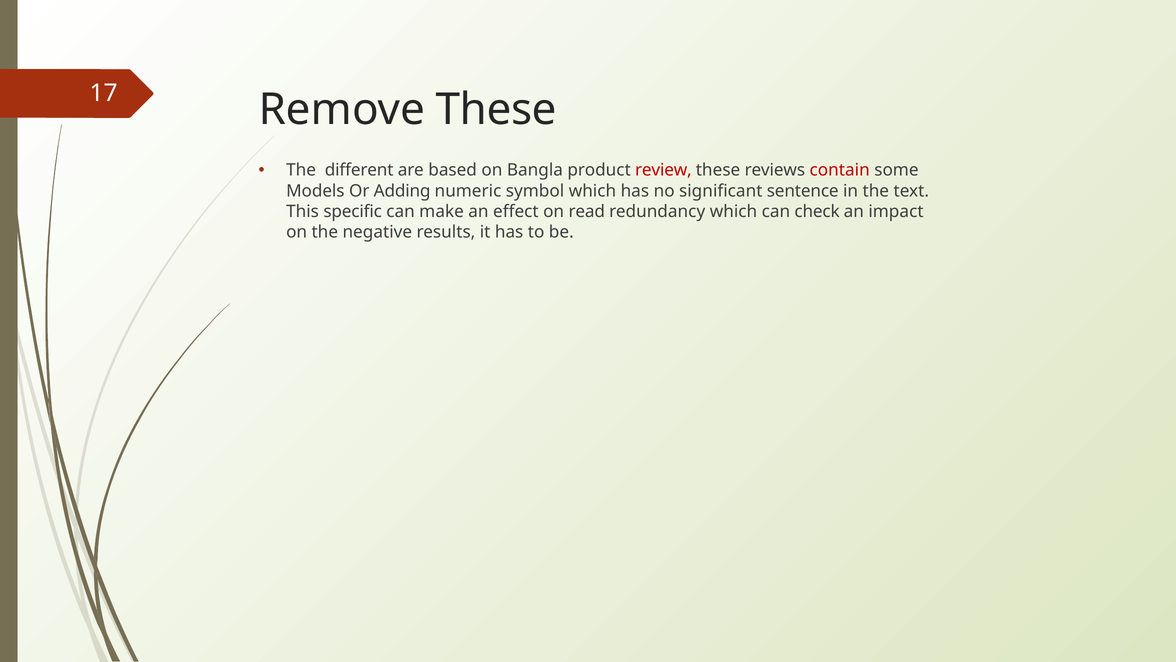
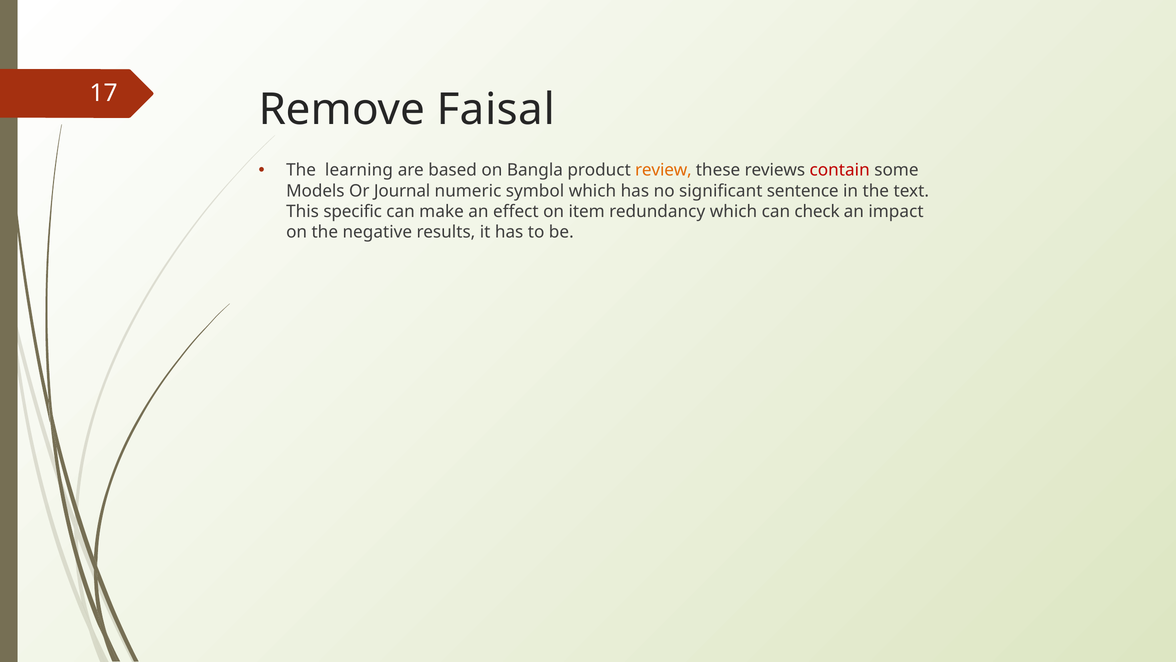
Remove These: These -> Faisal (496, 109)
different: different -> learning (359, 170)
review colour: red -> orange (663, 170)
Adding: Adding -> Journal (402, 191)
read: read -> item (587, 211)
